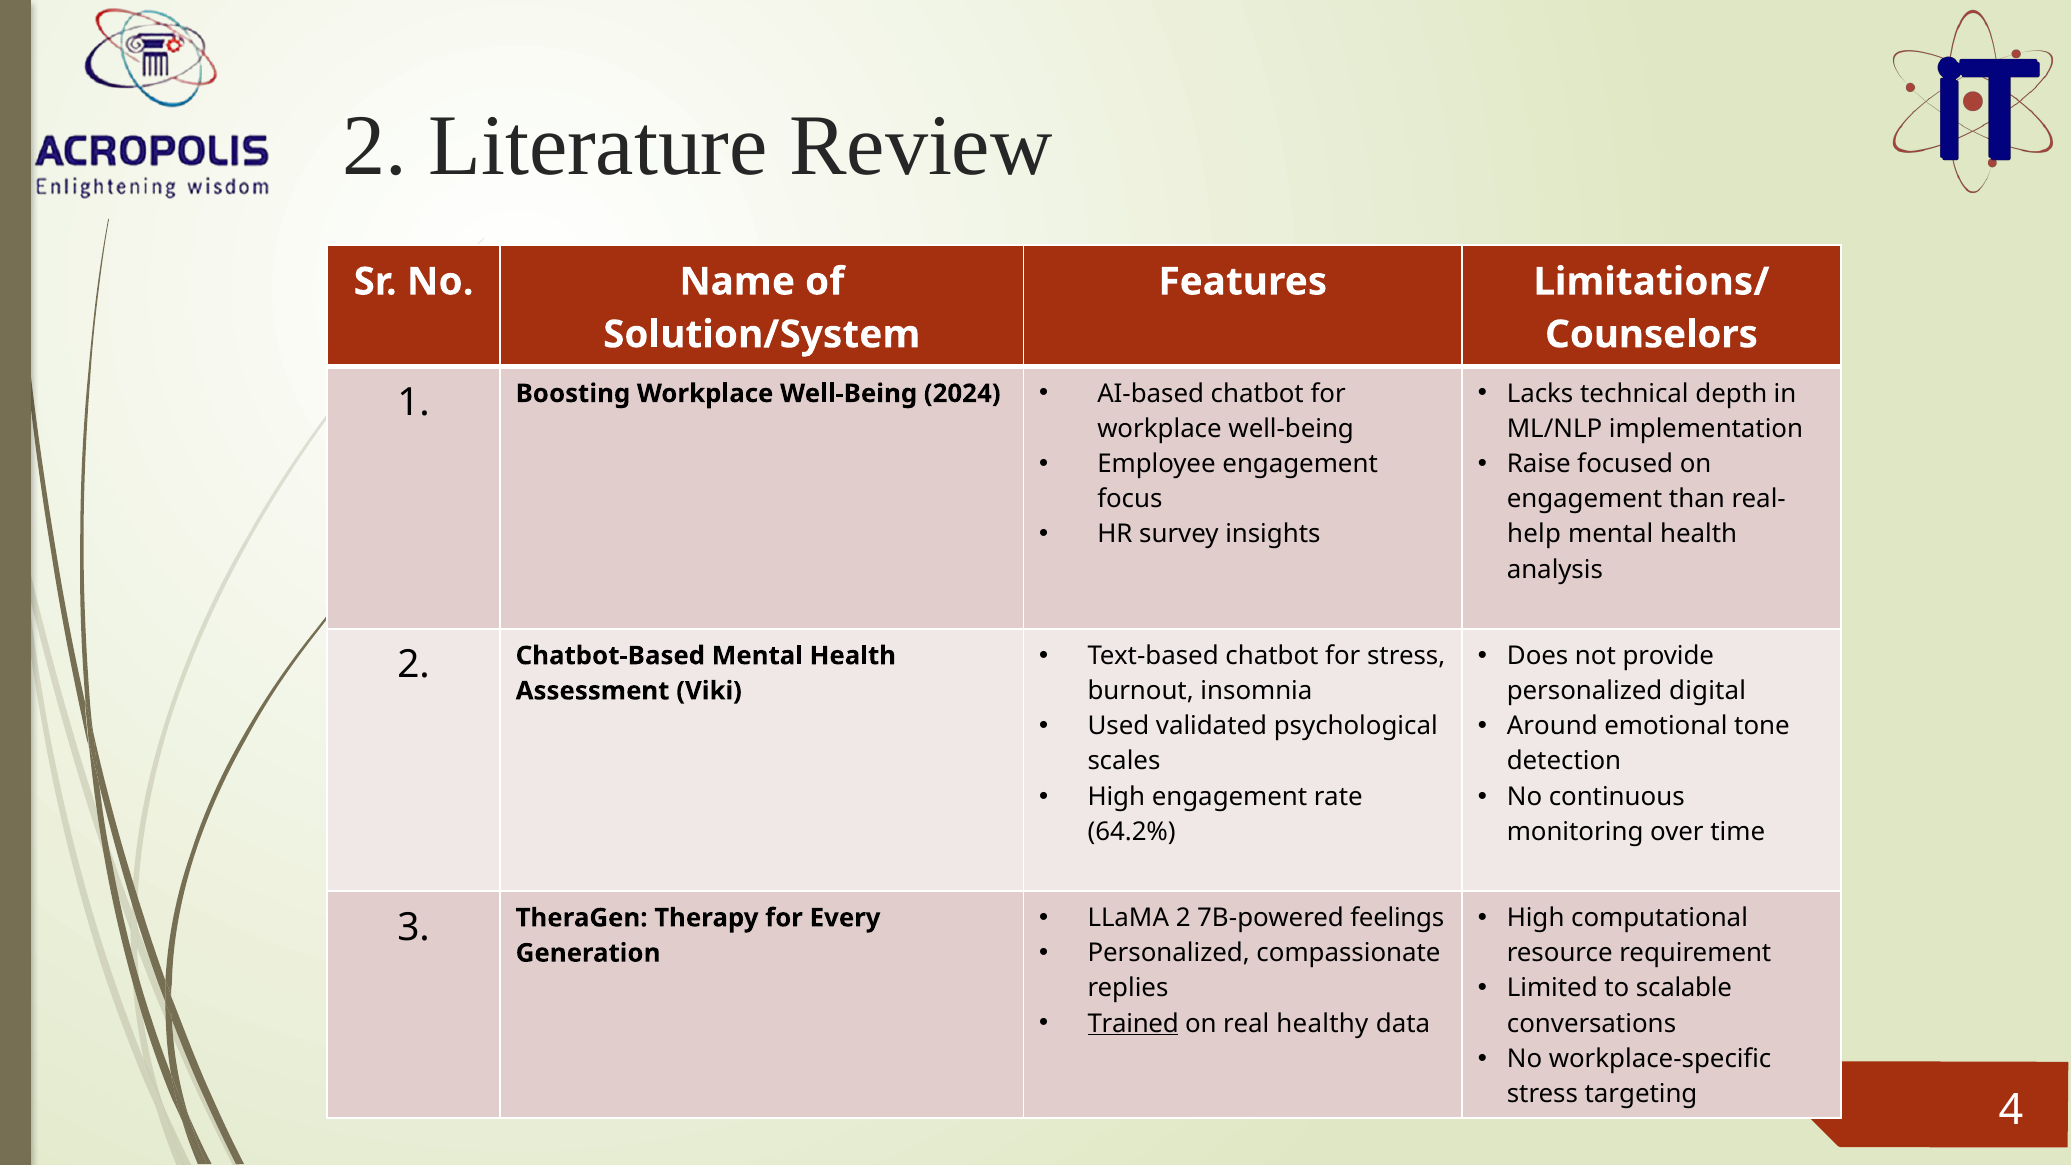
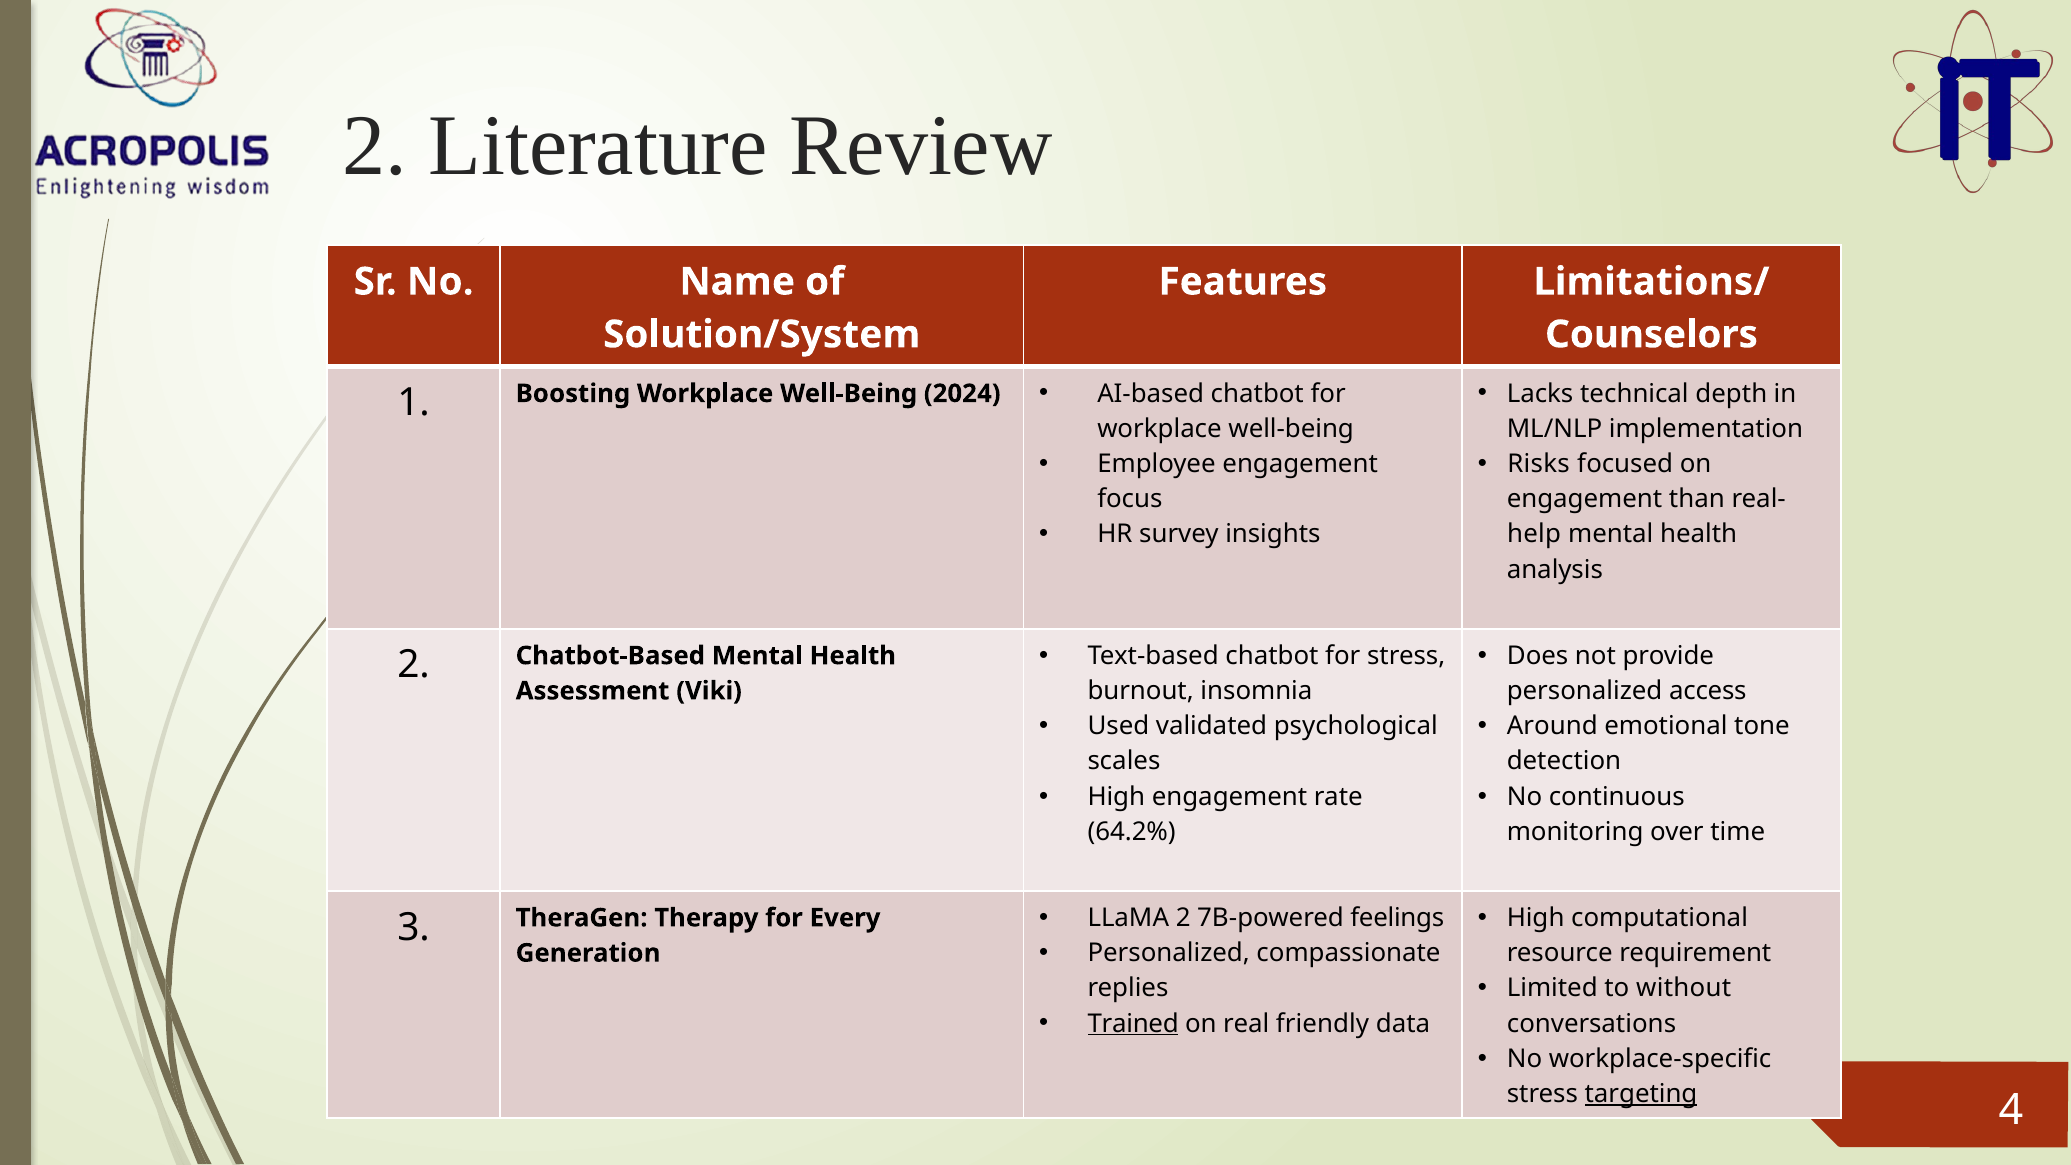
Raise: Raise -> Risks (1539, 464)
digital: digital -> access (1708, 691)
scalable: scalable -> without (1684, 988)
healthy: healthy -> friendly (1322, 1024)
targeting underline: none -> present (1641, 1094)
